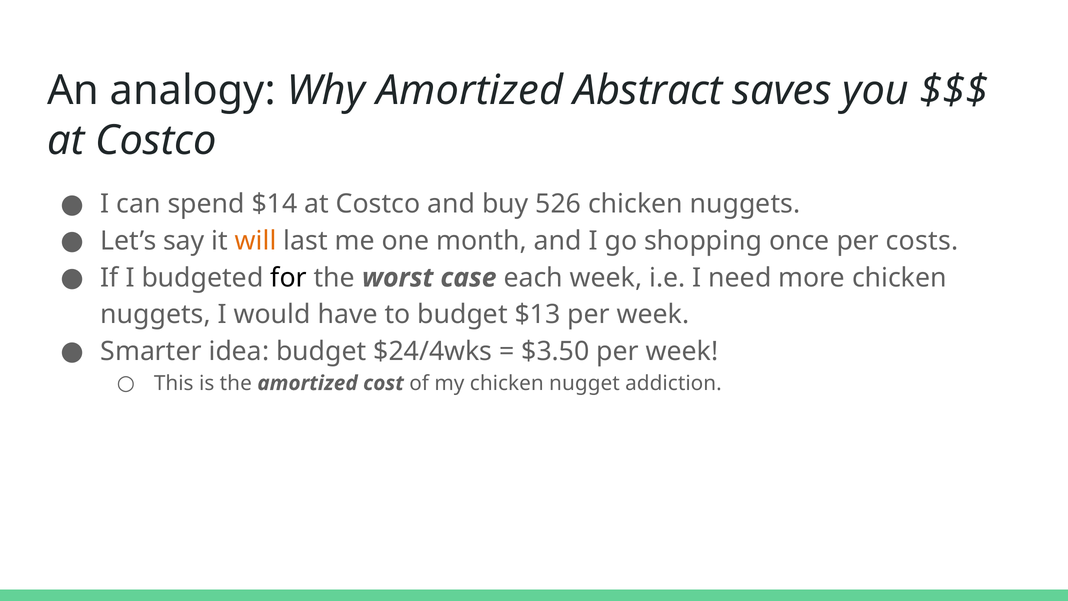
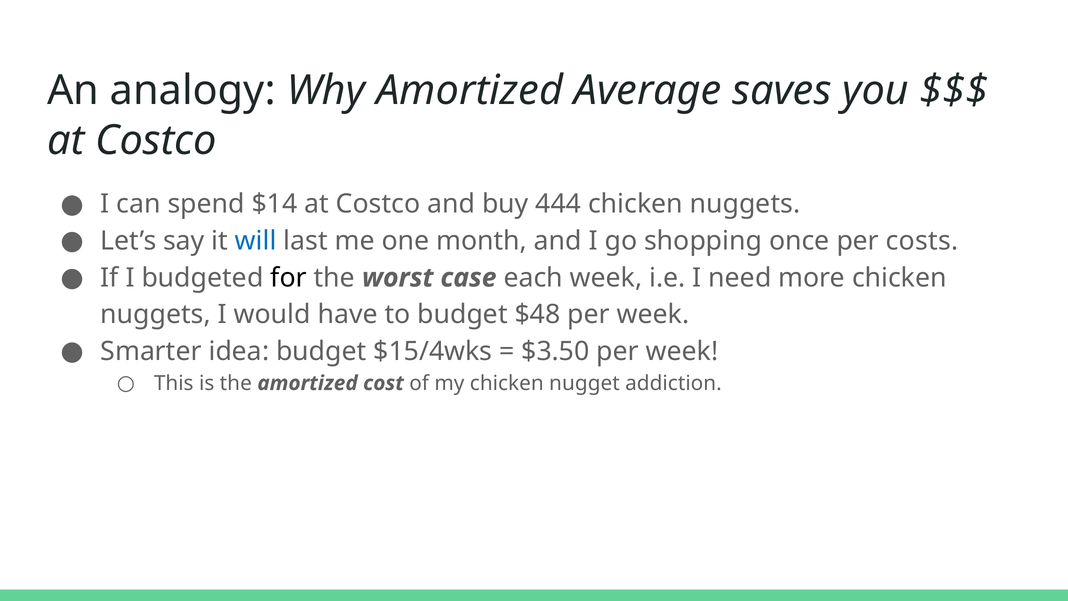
Abstract: Abstract -> Average (648, 90)
526: 526 -> 444 (558, 204)
will colour: orange -> blue (256, 241)
$13: $13 -> $48 (538, 314)
$24/4wks: $24/4wks -> $15/4wks (433, 351)
